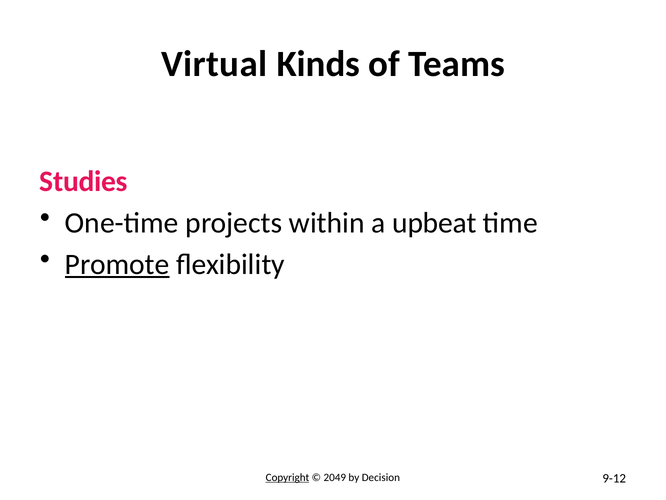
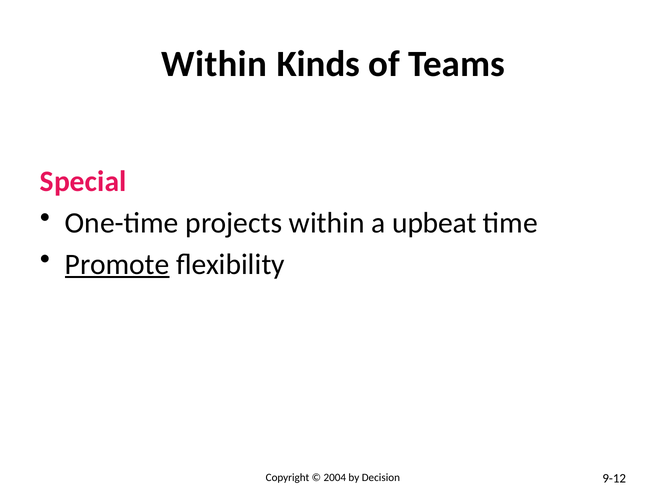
Virtual: Virtual -> Within (214, 64)
Studies: Studies -> Special (83, 181)
Copyright underline: present -> none (288, 477)
2049: 2049 -> 2004 (335, 477)
